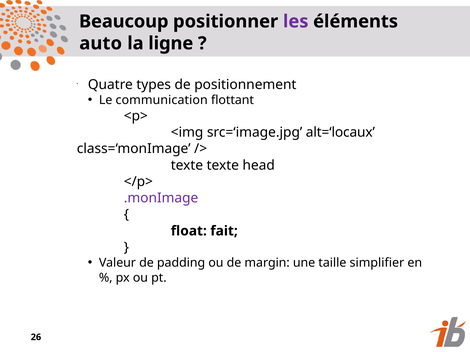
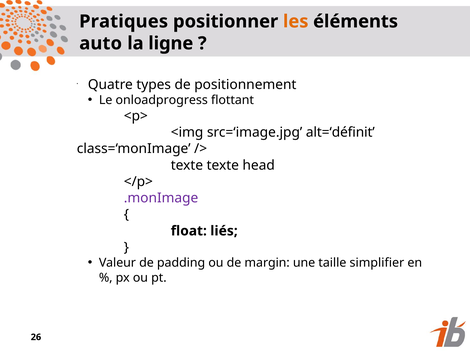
Beaucoup: Beaucoup -> Pratiques (124, 21)
les colour: purple -> orange (296, 21)
communication: communication -> onloadprogress (162, 100)
alt=‘locaux: alt=‘locaux -> alt=‘définit (340, 133)
fait: fait -> liés (224, 231)
